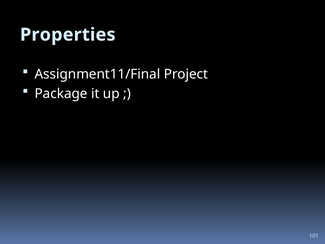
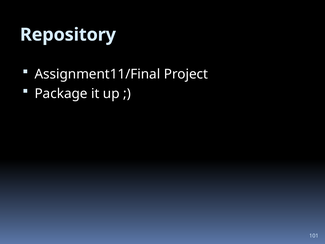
Properties: Properties -> Repository (68, 35)
